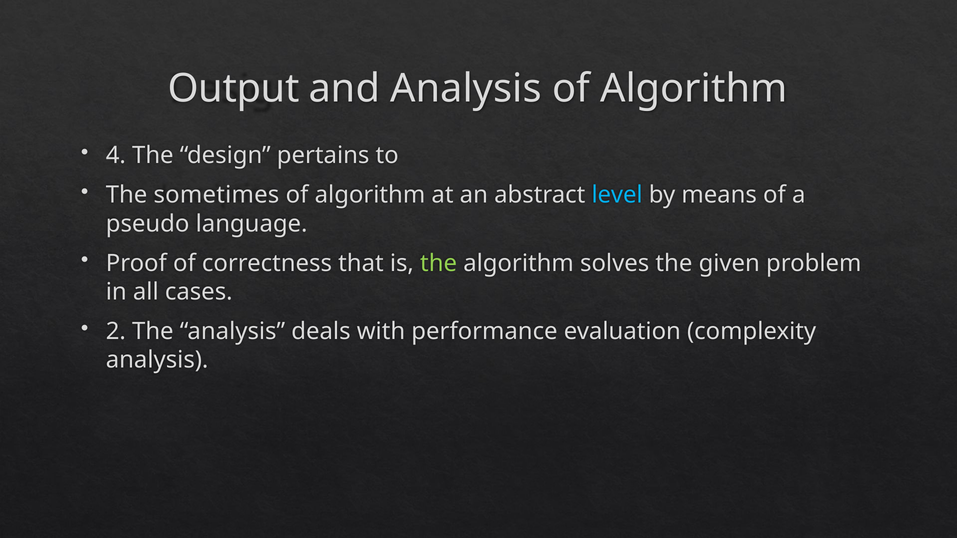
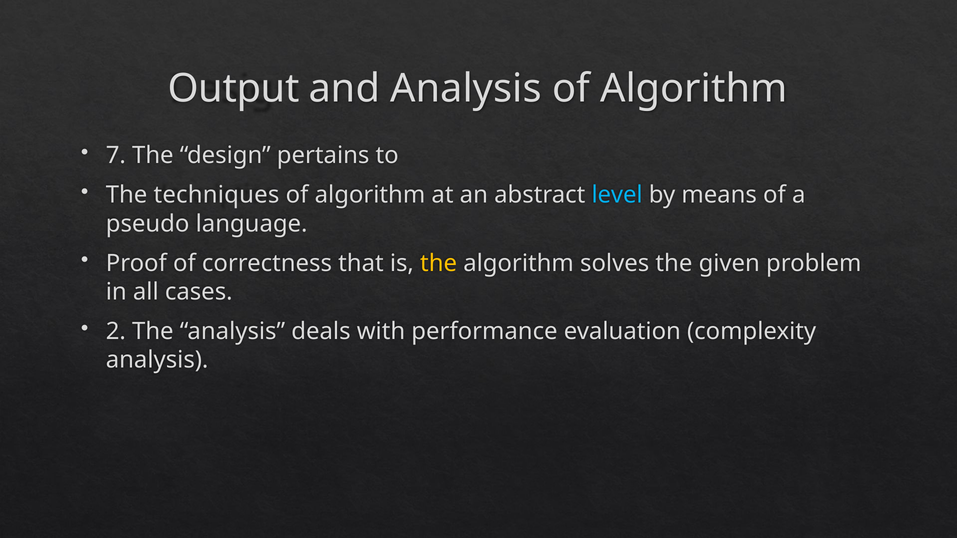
4: 4 -> 7 (116, 156)
sometimes: sometimes -> techniques (216, 195)
the colour: light green -> yellow (439, 263)
